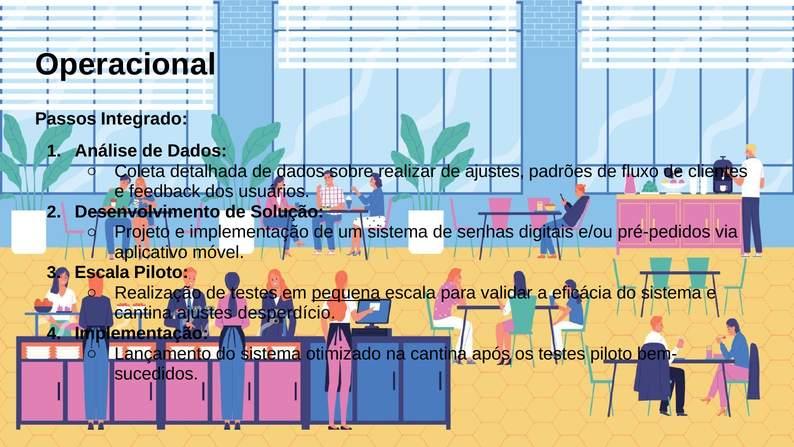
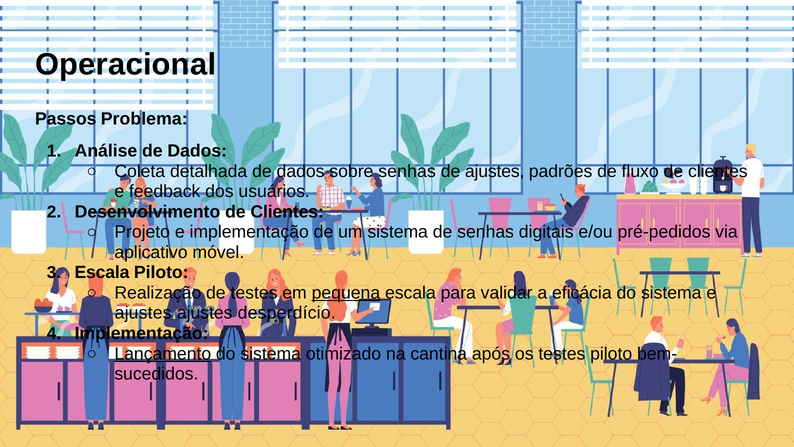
Integrado: Integrado -> Problema (144, 119)
sobre realizar: realizar -> senhas (407, 171)
Desenvolvimento de Solução: Solução -> Clientes (287, 212)
cantina: cantina -> ajustes (143, 313)
Lançamento underline: none -> present (163, 353)
